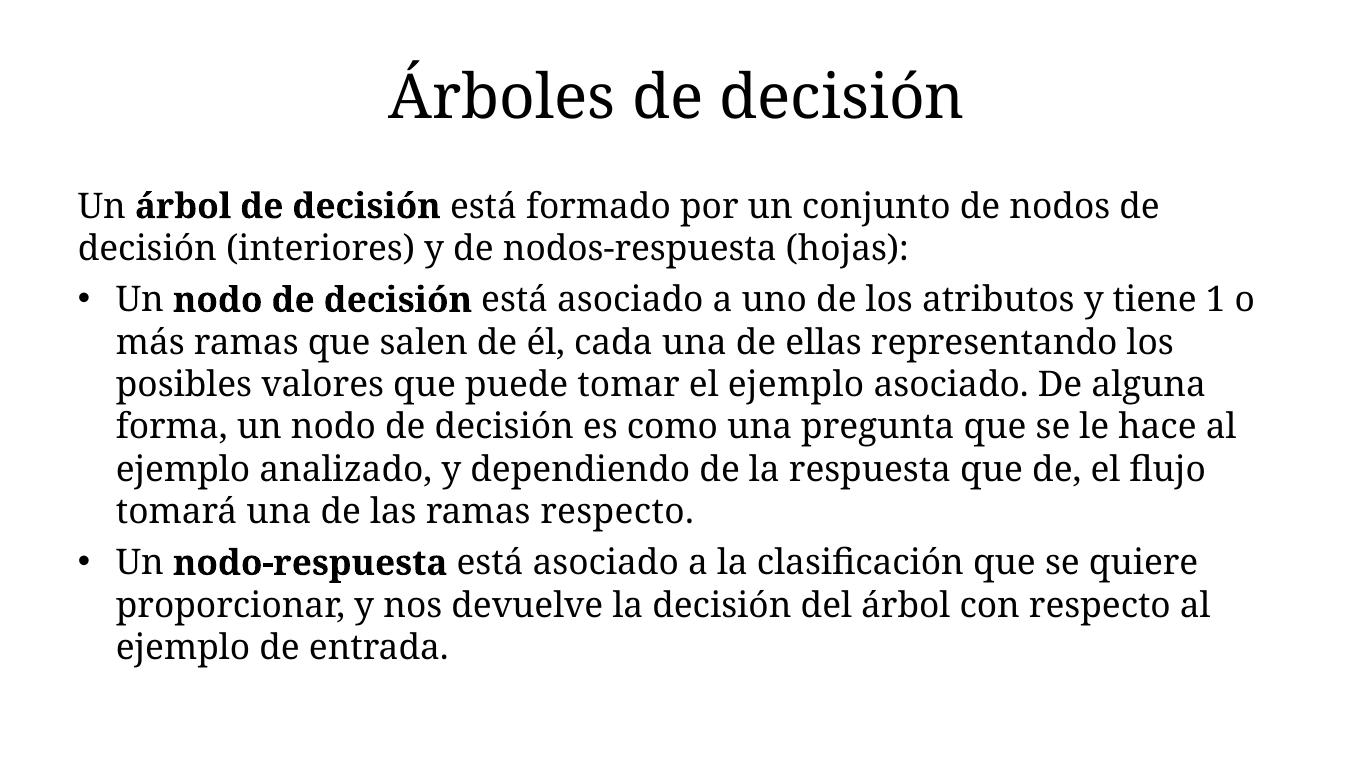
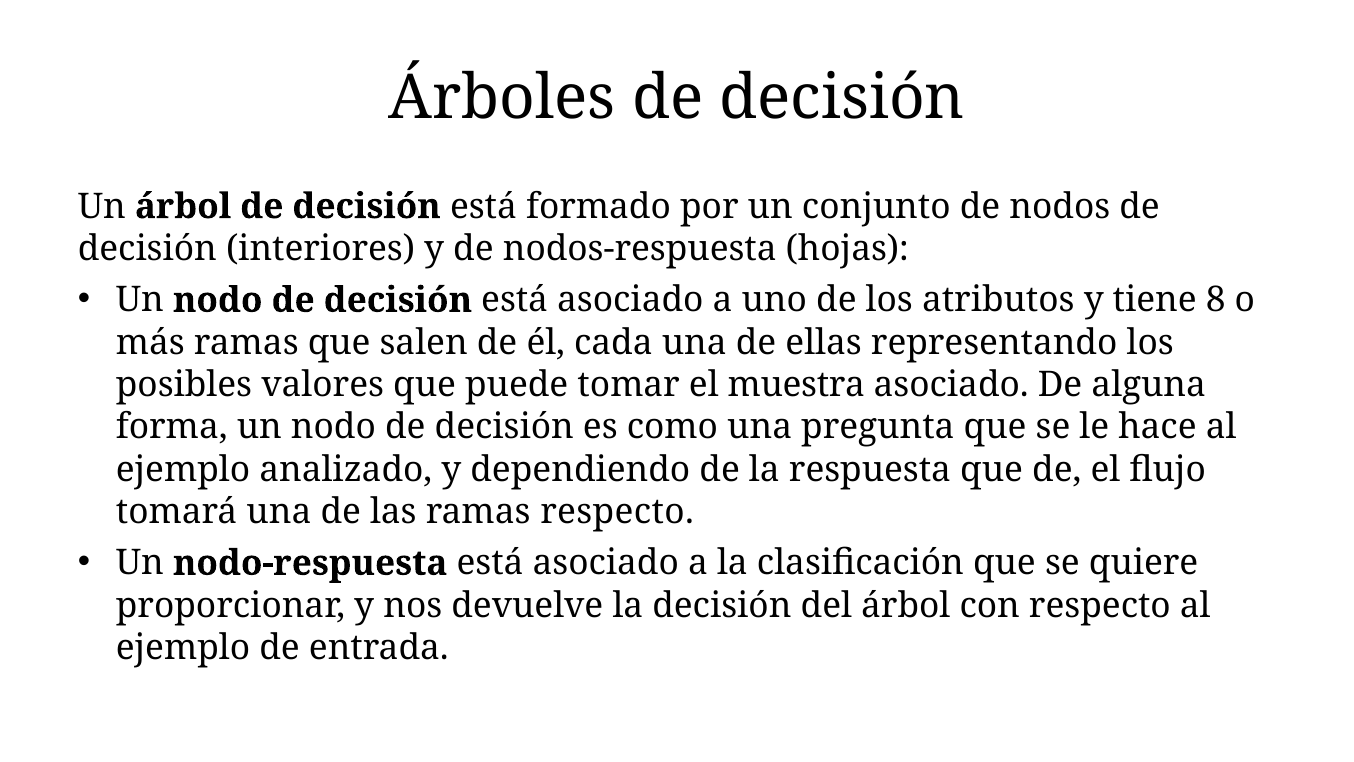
1: 1 -> 8 (1216, 300)
el ejemplo: ejemplo -> muestra (796, 385)
